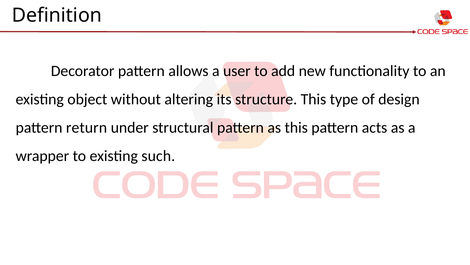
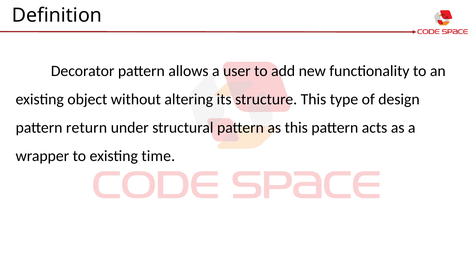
such: such -> time (158, 155)
